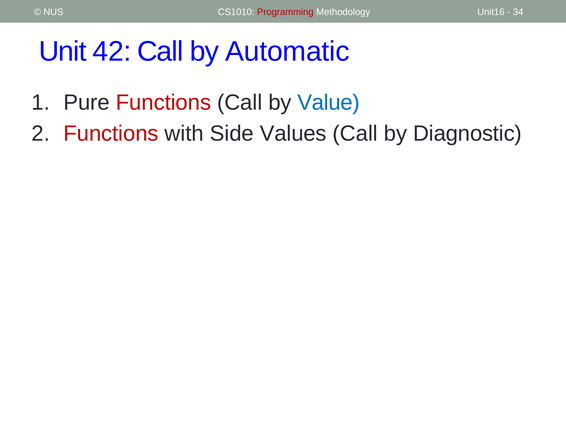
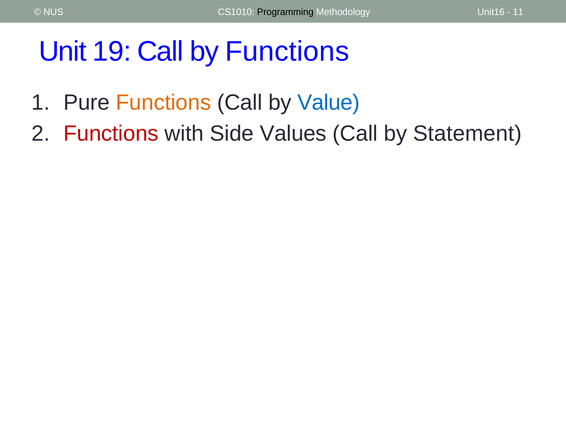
Programming colour: red -> black (285, 12)
34: 34 -> 11 (518, 12)
42: 42 -> 19 (112, 51)
by Automatic: Automatic -> Functions (287, 51)
Functions colour: red -> orange (163, 102)
Diagnostic: Diagnostic -> Statement (467, 133)
